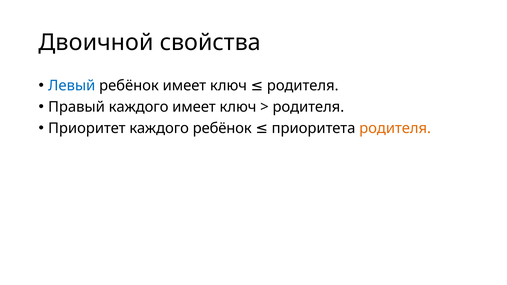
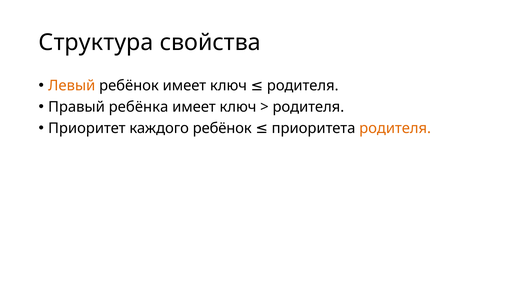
Двоичной: Двоичной -> Структура (96, 43)
Левый colour: blue -> orange (72, 86)
Правый каждого: каждого -> ребёнка (139, 107)
